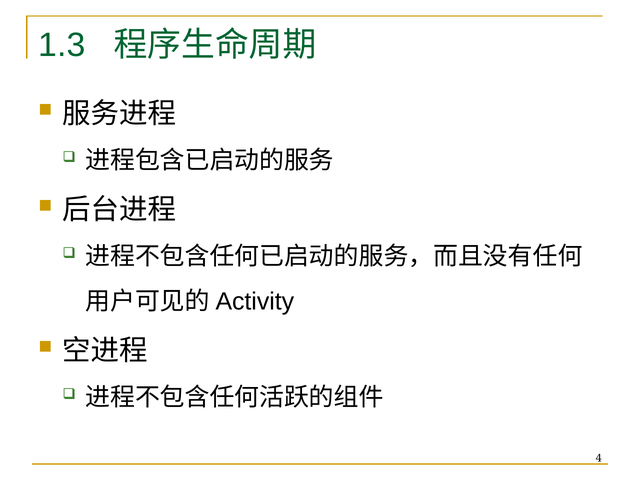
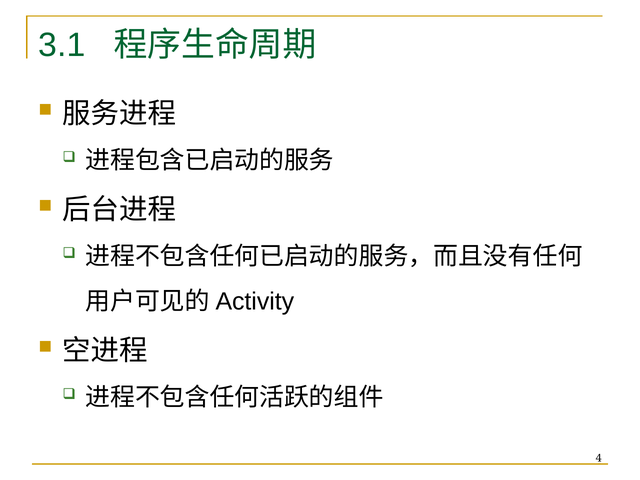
1.3: 1.3 -> 3.1 (62, 45)
